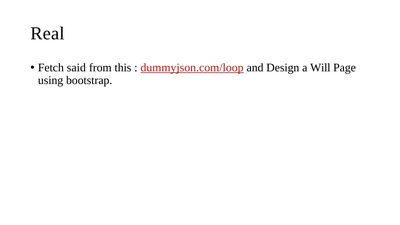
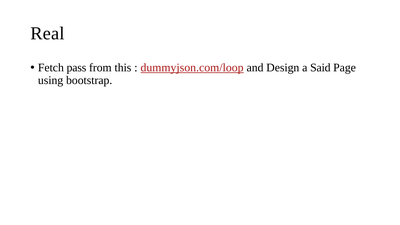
said: said -> pass (76, 68)
Will: Will -> Said (320, 68)
